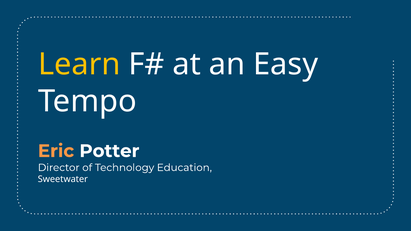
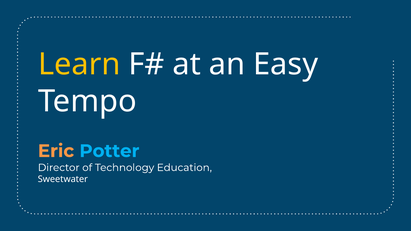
Potter colour: white -> light blue (109, 151)
